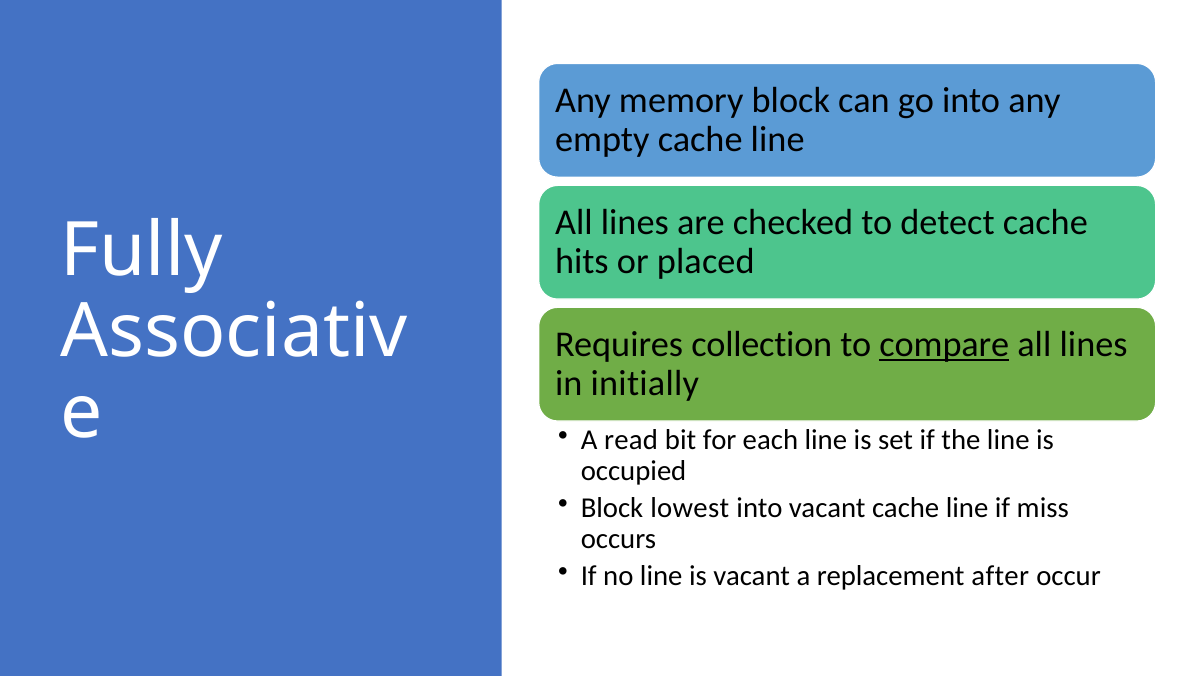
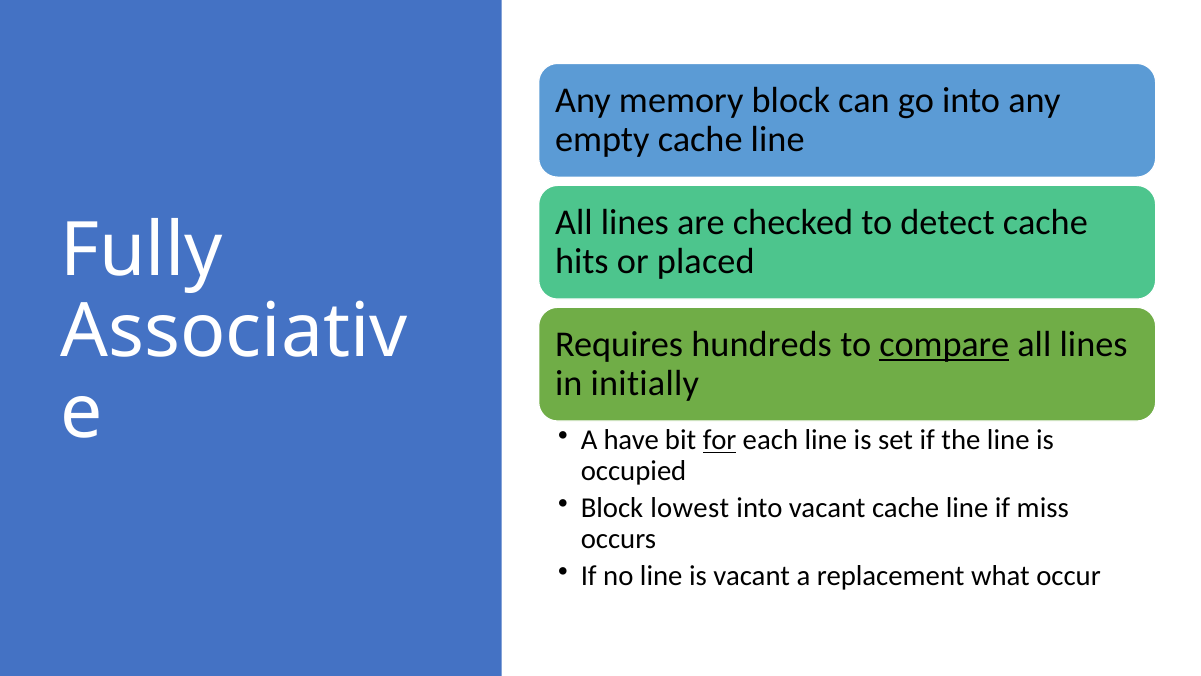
collection: collection -> hundreds (762, 344)
read: read -> have (631, 440)
for underline: none -> present (720, 440)
after: after -> what (1000, 575)
